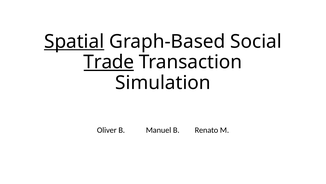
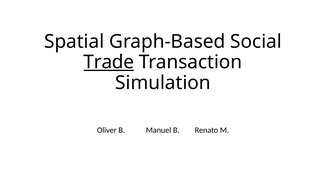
Spatial underline: present -> none (74, 41)
